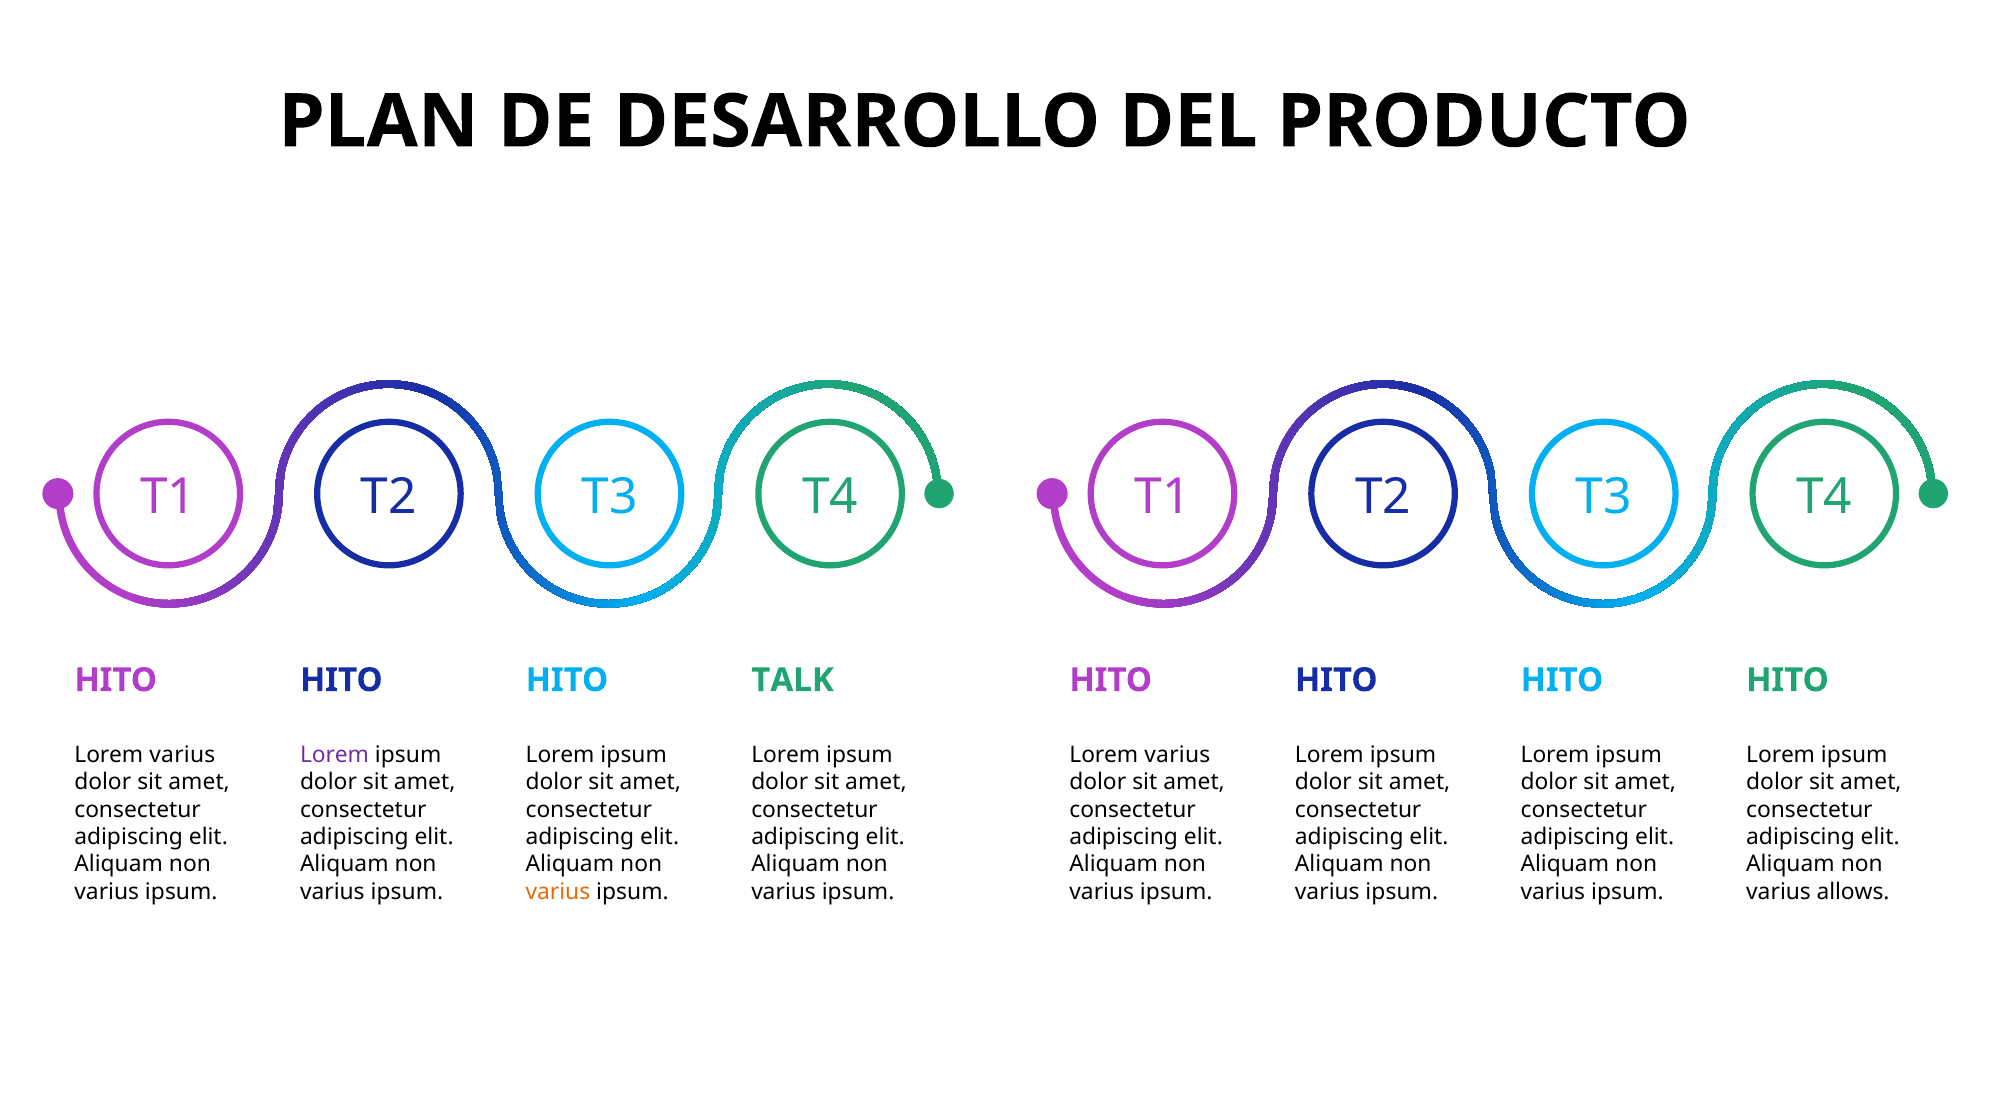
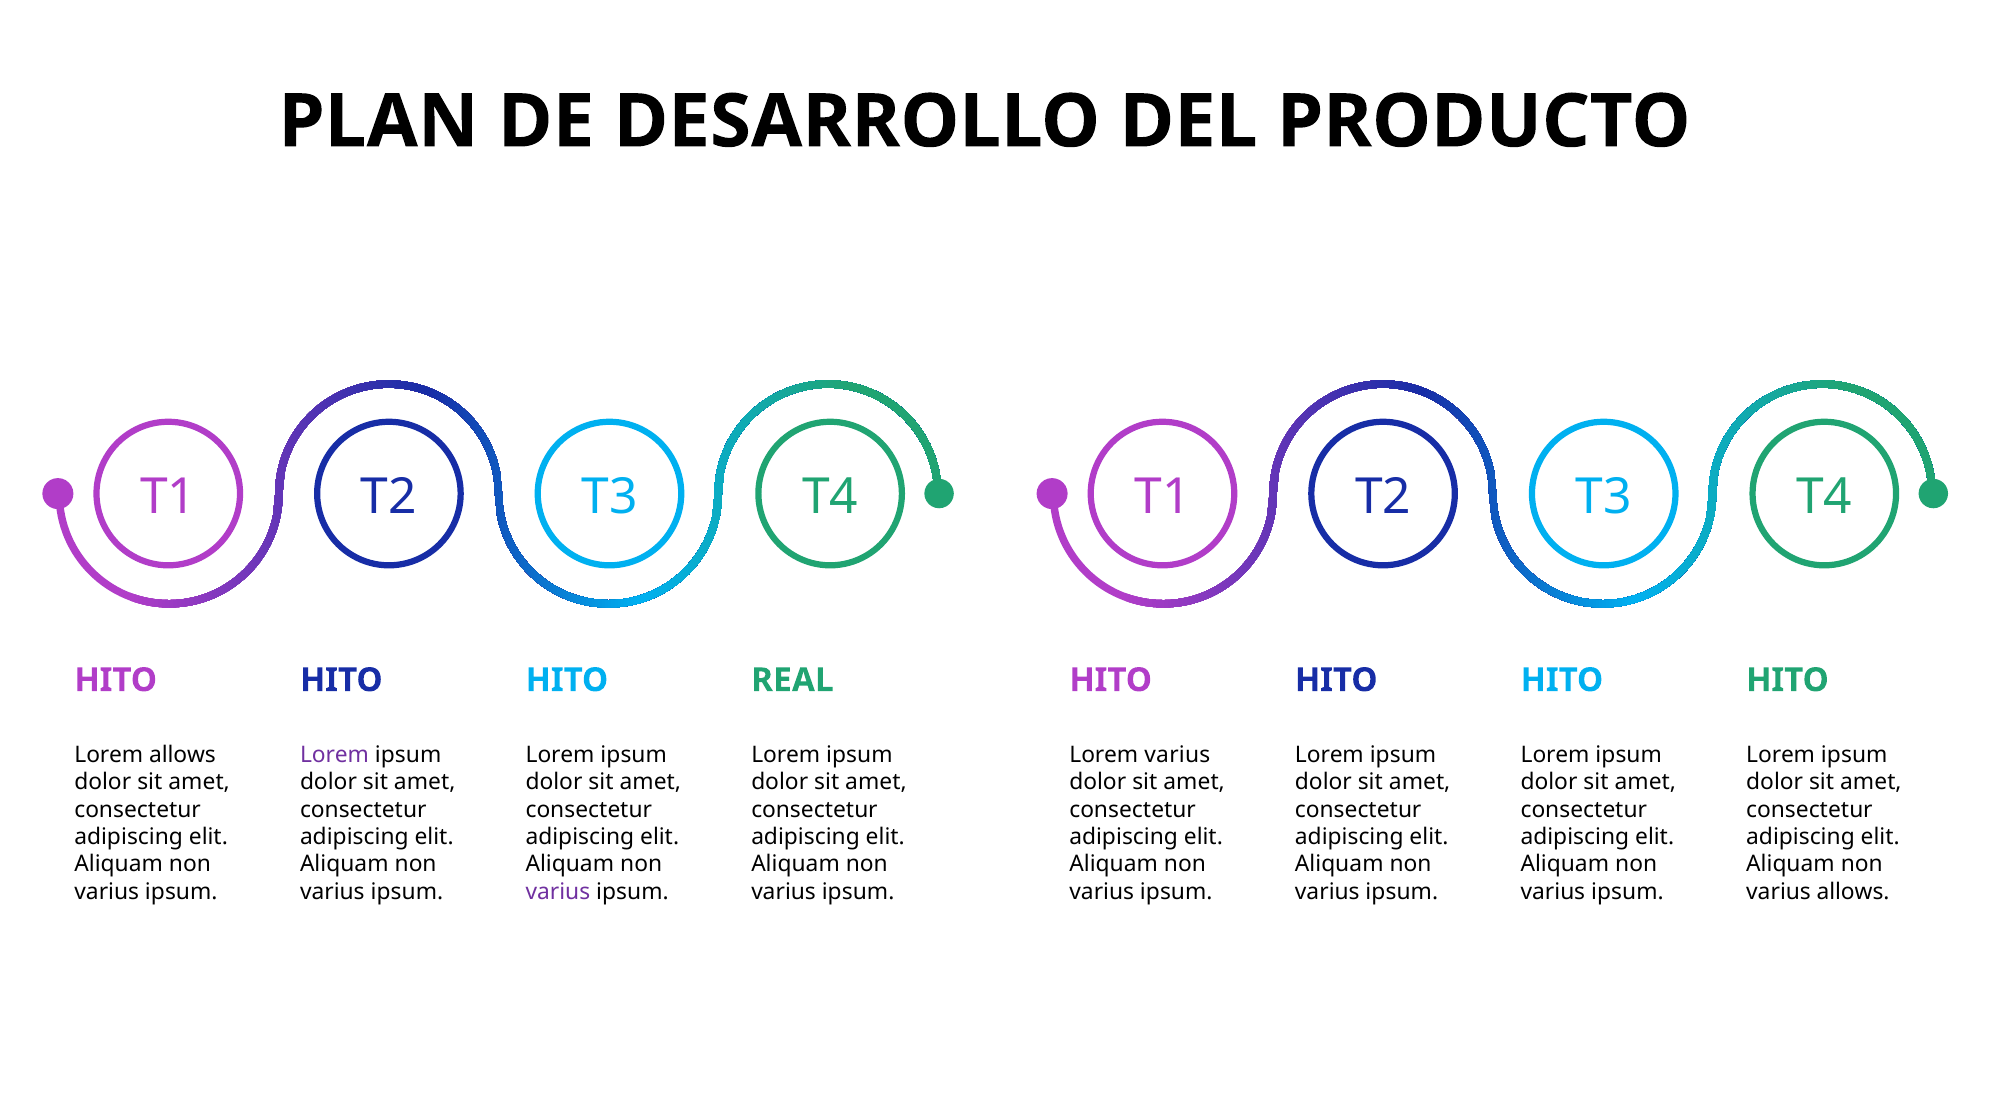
TALK: TALK -> REAL (792, 680)
varius: varius -> allows (183, 755)
varius colour: orange -> purple (558, 891)
